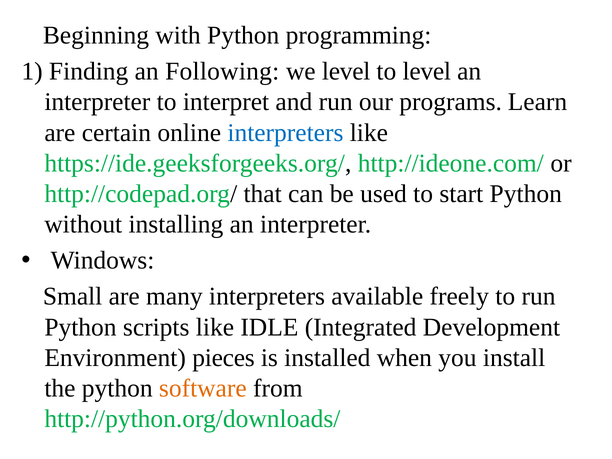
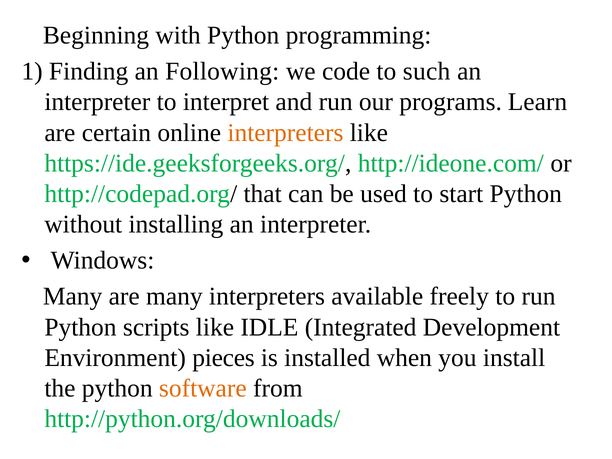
we level: level -> code (346, 71)
to level: level -> such (427, 71)
interpreters colour: blue -> orange (285, 133)
Small: Small -> Many (73, 297)
